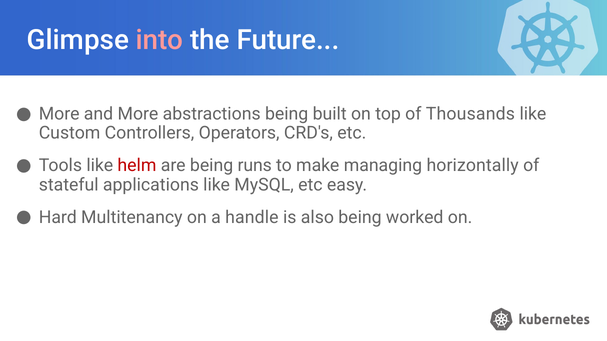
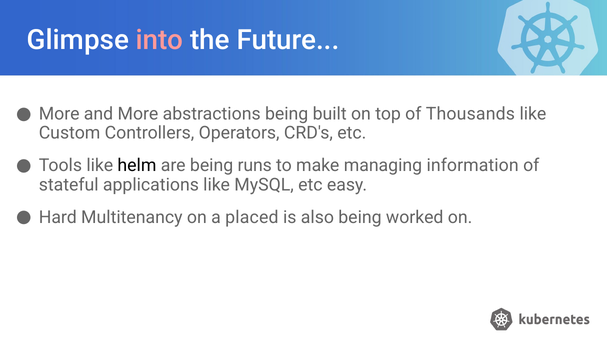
helm colour: red -> black (137, 166)
horizontally: horizontally -> information (473, 166)
handle: handle -> placed (252, 218)
